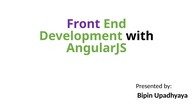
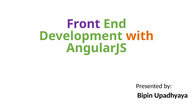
with colour: black -> orange (140, 36)
